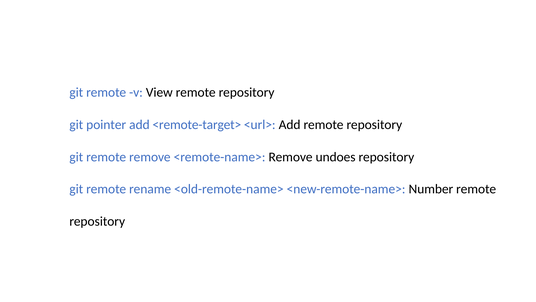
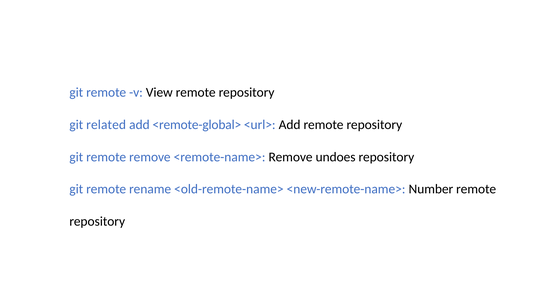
pointer: pointer -> related (106, 125)
<remote-target>: <remote-target> -> <remote-global> (197, 125)
